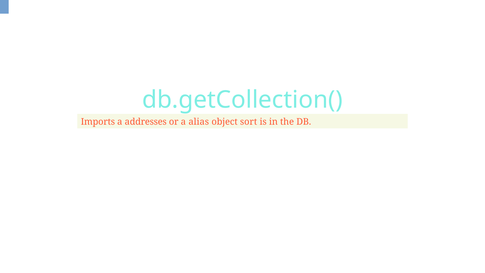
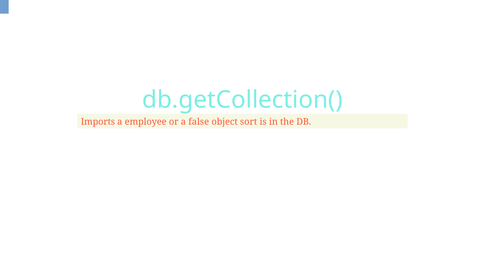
addresses: addresses -> employee (146, 122)
alias: alias -> false (199, 122)
